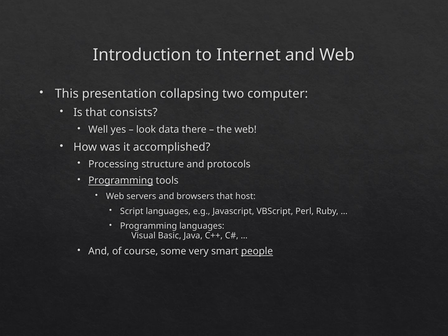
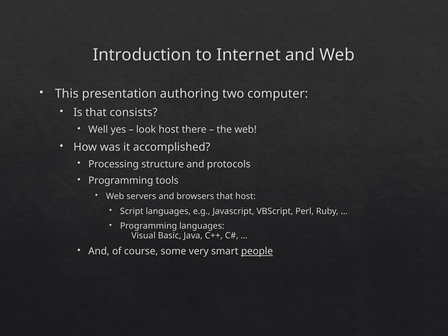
collapsing: collapsing -> authoring (189, 94)
look data: data -> host (169, 130)
Programming underline: present -> none (121, 181)
